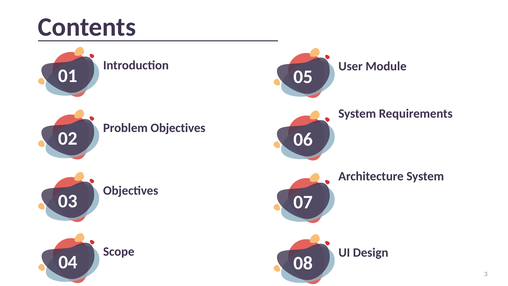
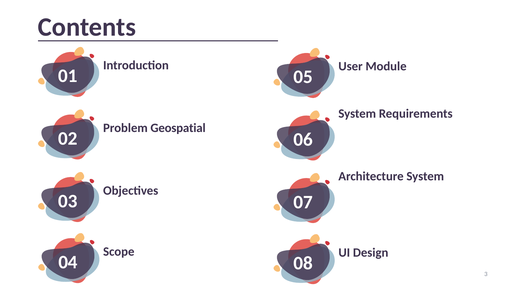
Problem Objectives: Objectives -> Geospatial (178, 128)
